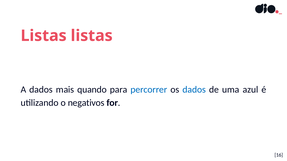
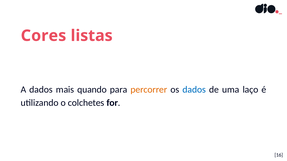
Listas: Listas -> Cores (43, 36)
percorrer colour: blue -> orange (149, 90)
azul: azul -> laço (250, 90)
negativos: negativos -> colchetes (86, 103)
